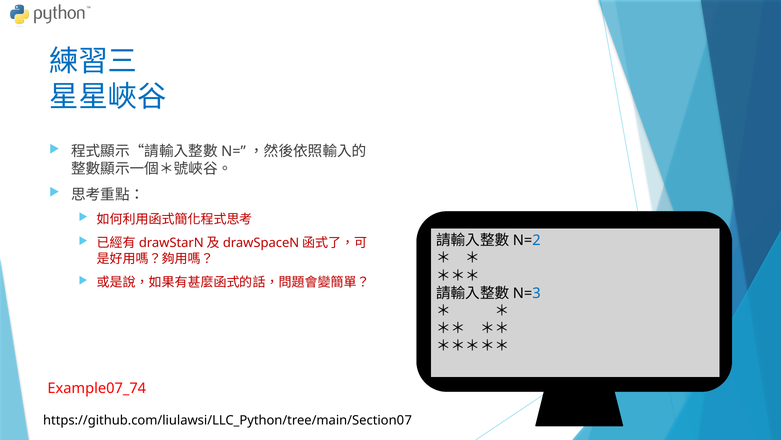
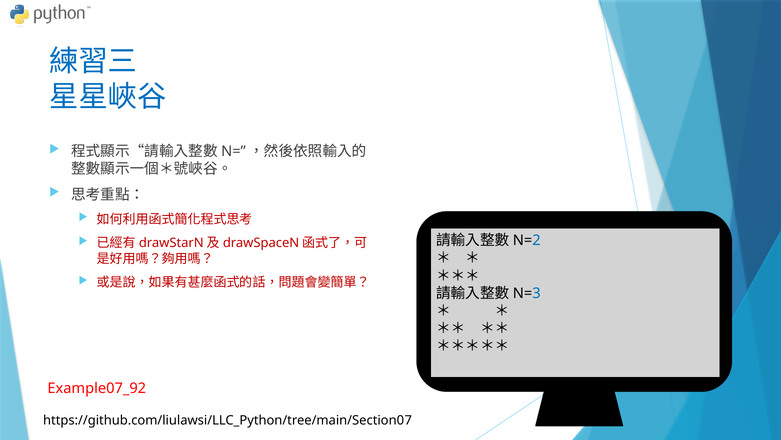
Example07_74: Example07_74 -> Example07_92 (97, 388)
